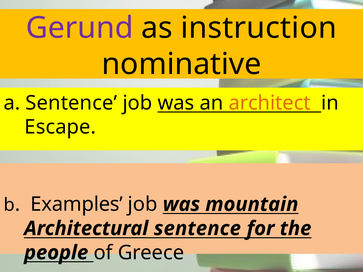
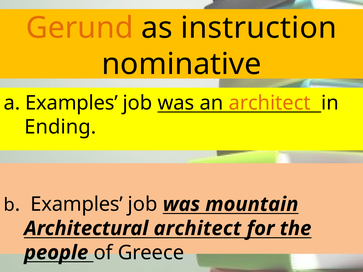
Gerund colour: purple -> orange (80, 28)
a Sentence: Sentence -> Examples (71, 103)
Escape: Escape -> Ending (60, 127)
Architectural sentence: sentence -> architect (197, 229)
